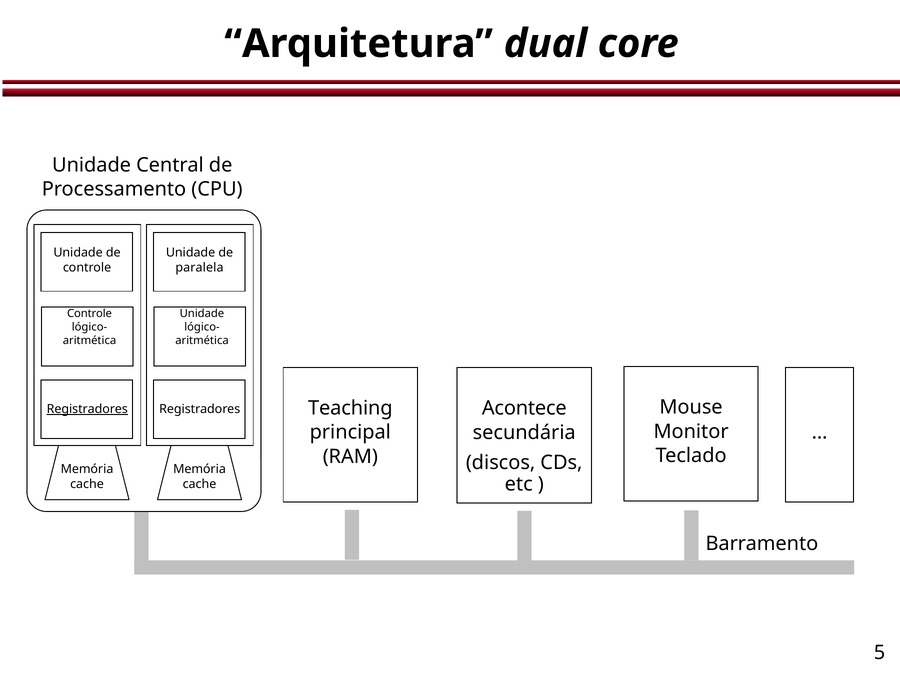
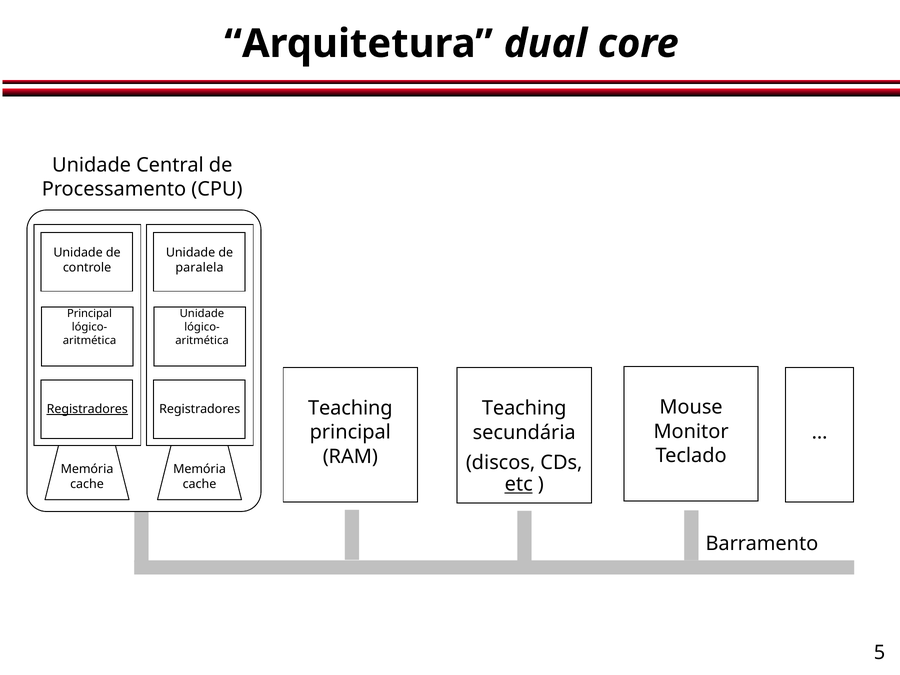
Controle: Controle -> Principal (90, 313)
Acontece: Acontece -> Teaching (524, 408)
etc underline: none -> present (519, 484)
